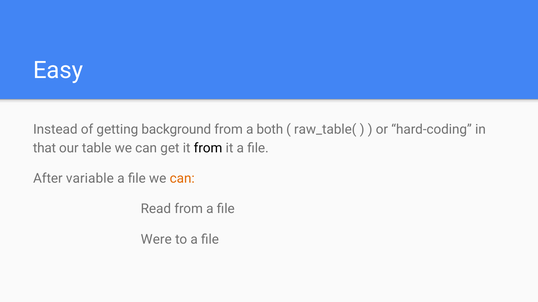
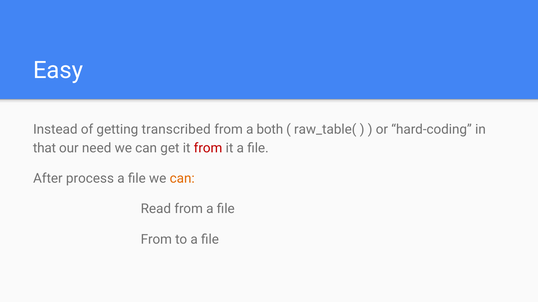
background: background -> transcribed (176, 130)
table: table -> need (97, 148)
from colour: black -> red (208, 148)
variable: variable -> process (90, 179)
Were: Were -> From (156, 240)
